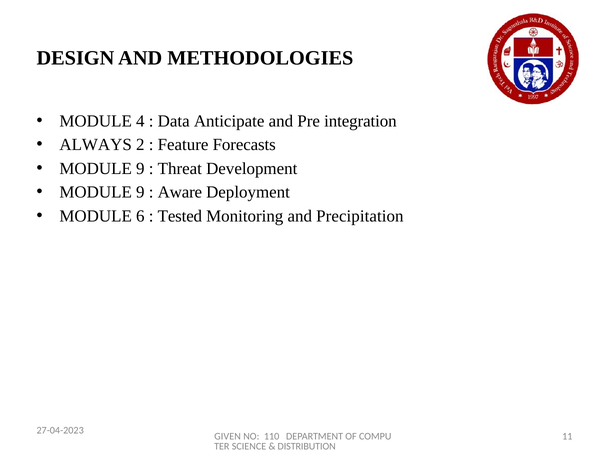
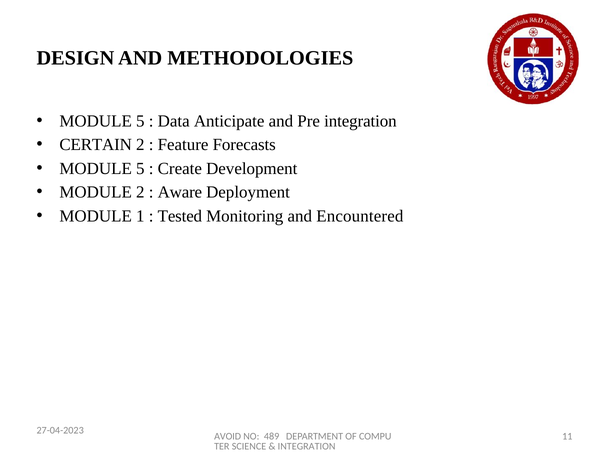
4: 4 -> 5 (140, 121)
ALWAYS: ALWAYS -> CERTAIN (96, 145)
9: 9 -> 5 (140, 168)
Threat: Threat -> Create (180, 168)
9: 9 -> 2 (140, 192)
6: 6 -> 1 (140, 216)
Precipitation: Precipitation -> Encountered (360, 216)
GIVEN: GIVEN -> AVOID (228, 436)
110: 110 -> 489 (272, 436)
DISTRIBUTION: DISTRIBUTION -> INTEGRATION (307, 446)
